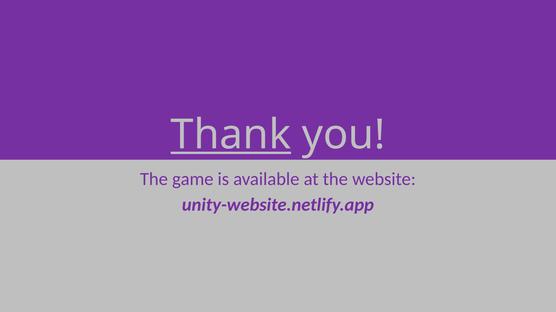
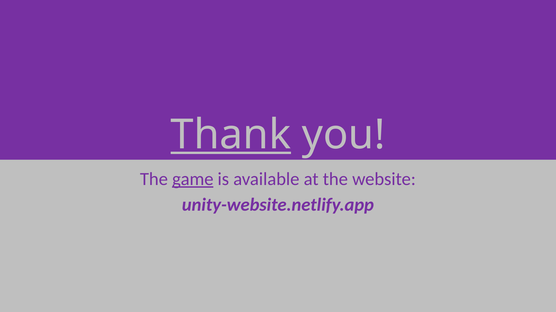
game underline: none -> present (193, 179)
